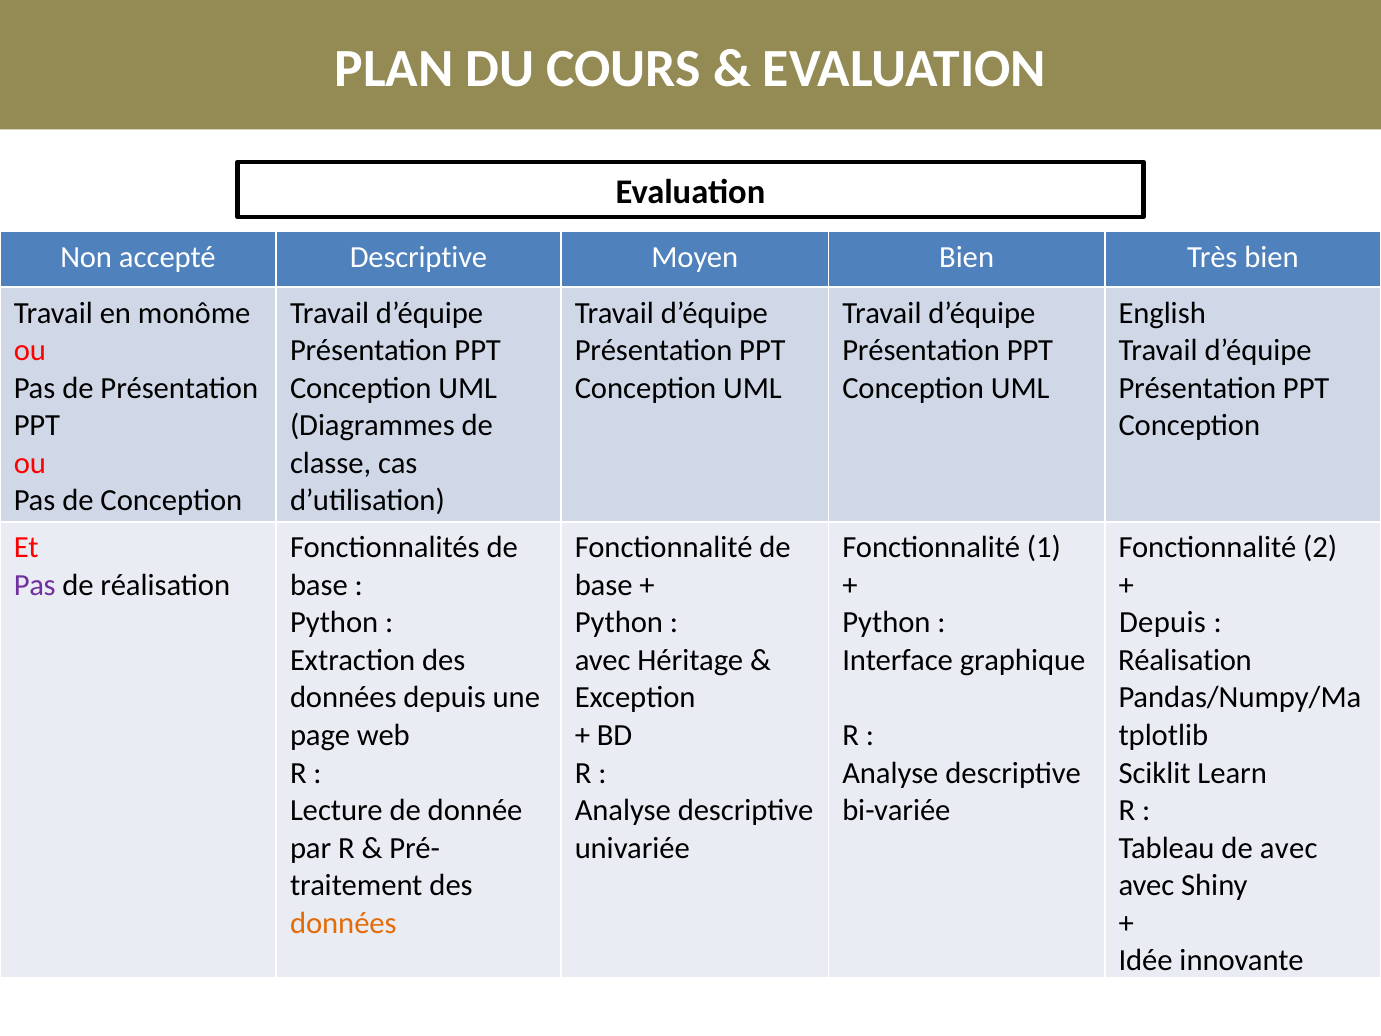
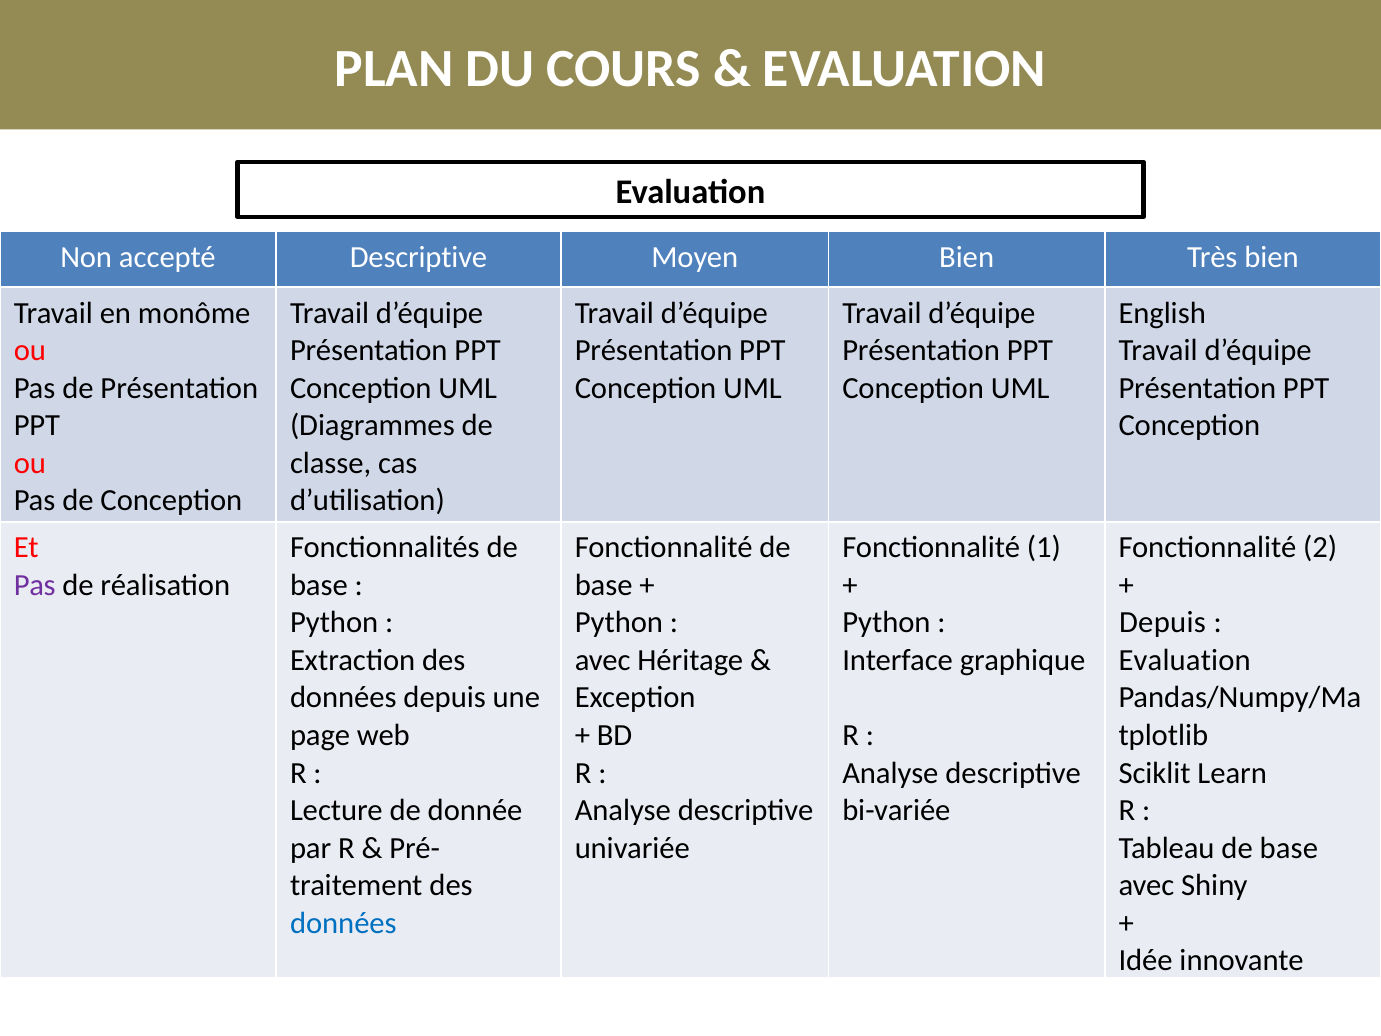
Réalisation: Réalisation -> Evaluation (1185, 660)
Tableau de avec: avec -> base (1289, 848)
données colour: orange -> blue (343, 923)
